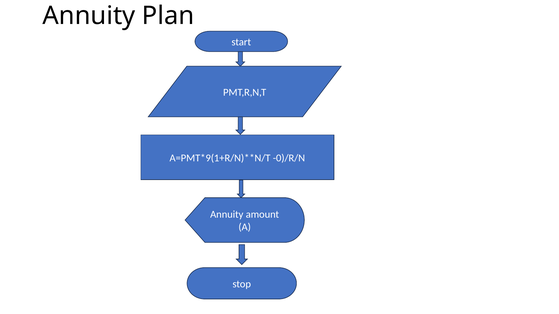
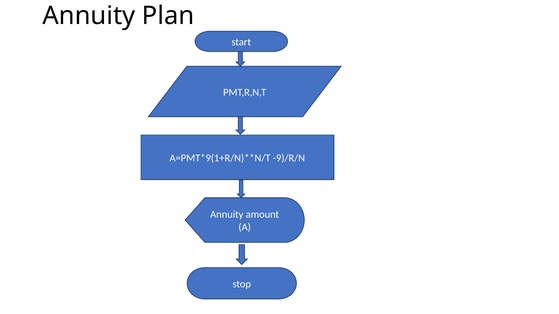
-0)/R/N: -0)/R/N -> -9)/R/N (289, 158)
